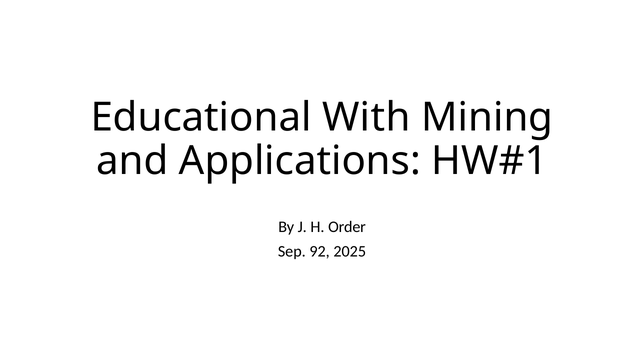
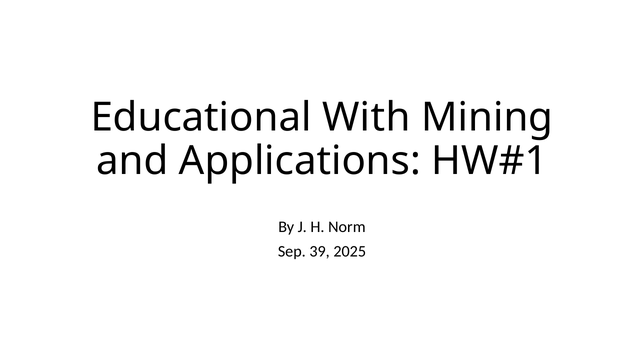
Order: Order -> Norm (347, 227)
92: 92 -> 39 (320, 251)
